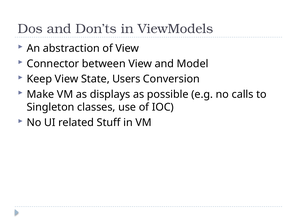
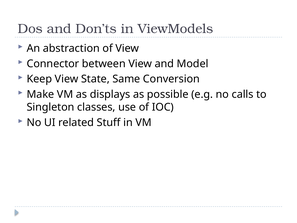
Users: Users -> Same (126, 79)
